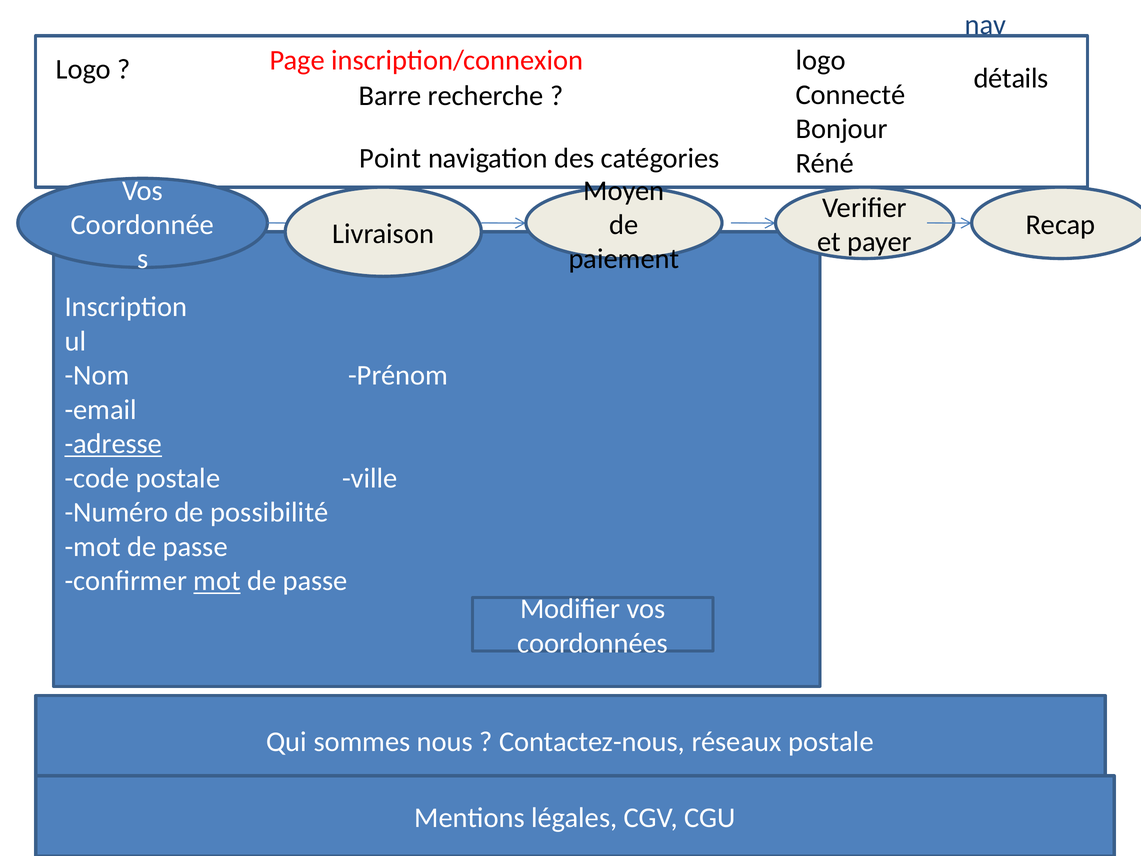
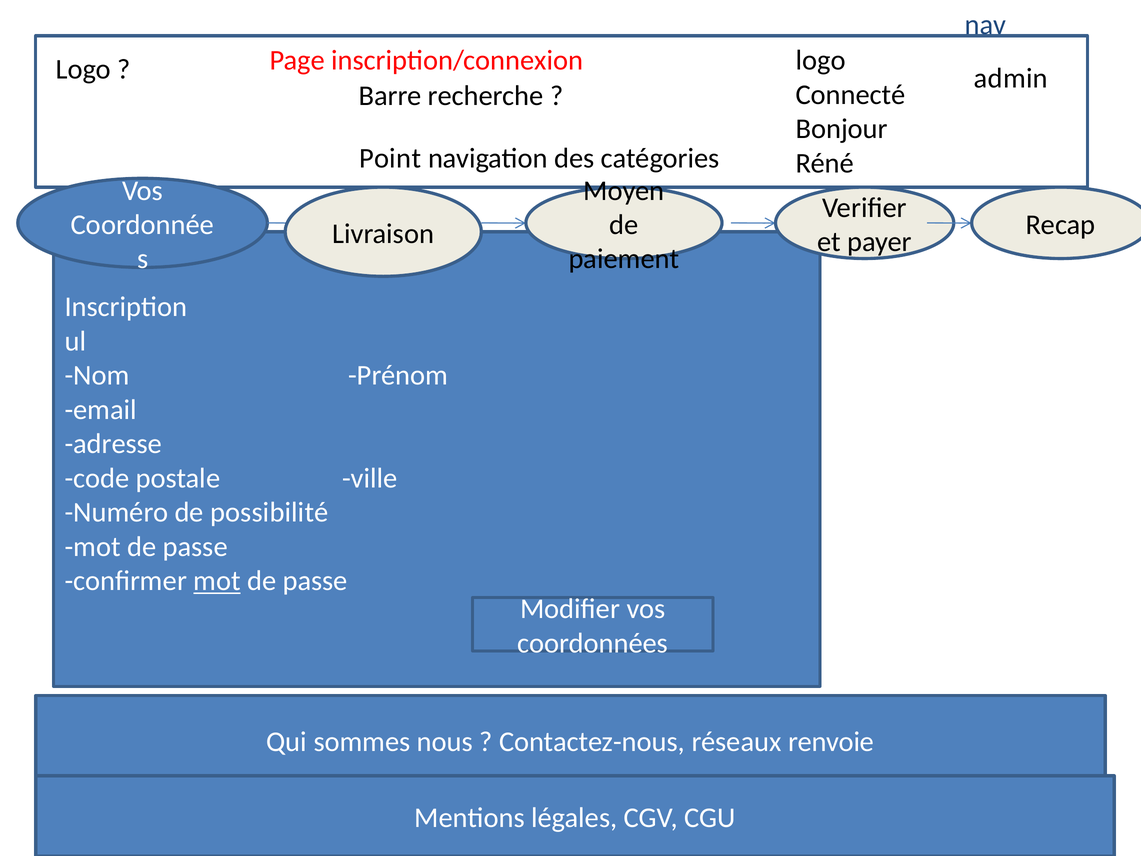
détails: détails -> admin (1011, 78)
adresse underline: present -> none (113, 444)
réseaux postale: postale -> renvoie (831, 742)
